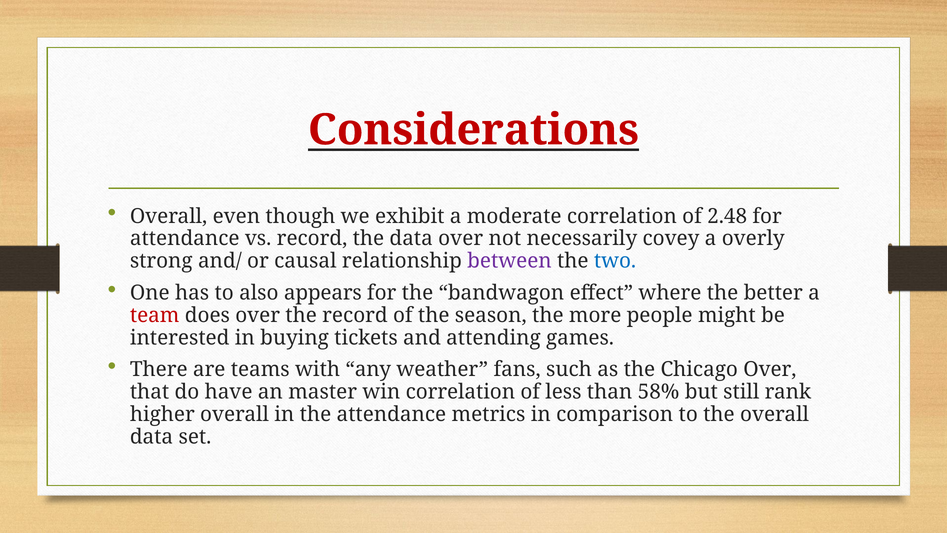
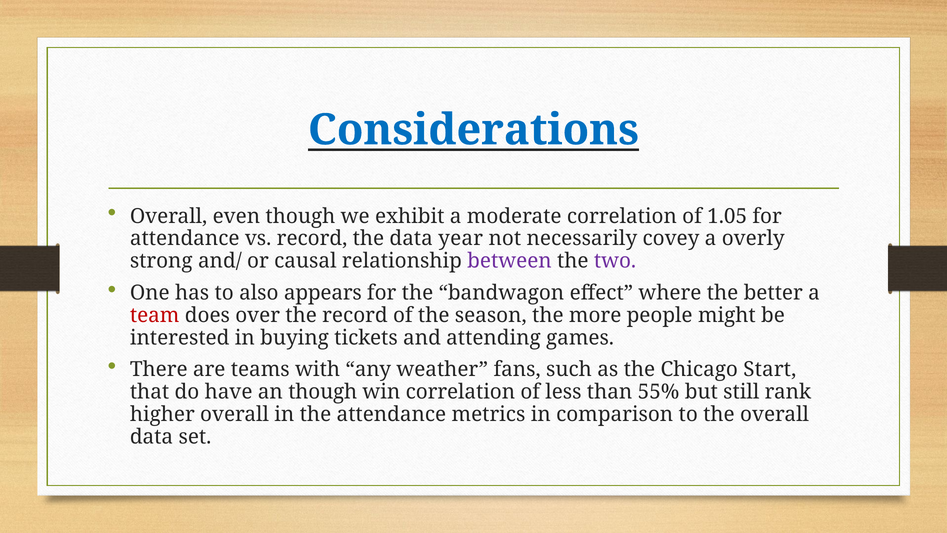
Considerations colour: red -> blue (473, 130)
2.48: 2.48 -> 1.05 (727, 216)
data over: over -> year (461, 238)
two colour: blue -> purple (615, 261)
Chicago Over: Over -> Start (770, 369)
an master: master -> though (323, 392)
58%: 58% -> 55% (659, 392)
